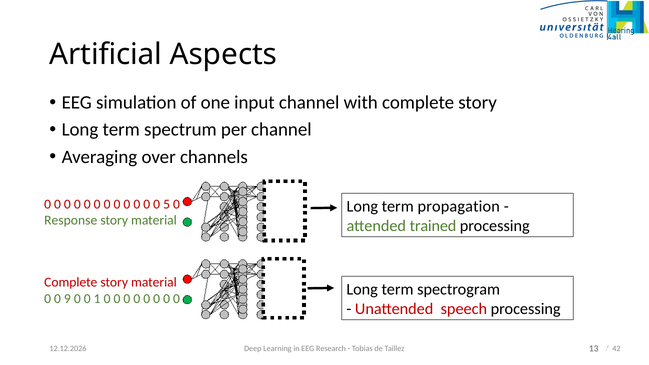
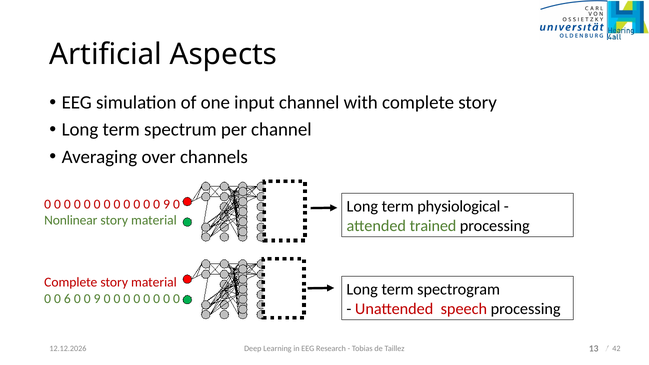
0 0 0 5: 5 -> 9 (167, 204)
propagation: propagation -> physiological (459, 206)
Response: Response -> Nonlinear (71, 220)
9: 9 -> 6 (67, 299)
1: 1 -> 9 (97, 299)
